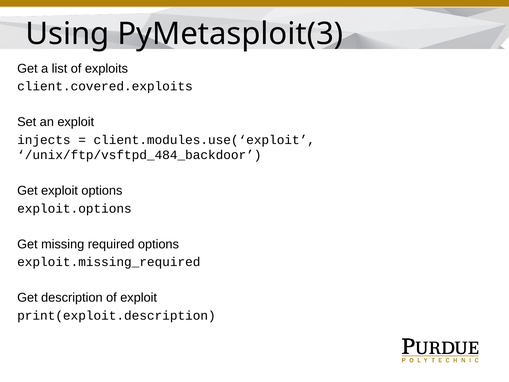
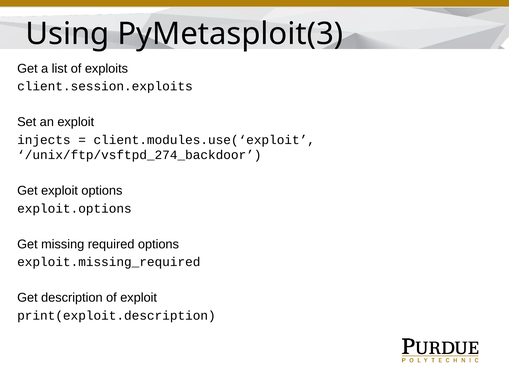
client.covered.exploits: client.covered.exploits -> client.session.exploits (105, 86)
/unix/ftp/vsftpd_484_backdoor: /unix/ftp/vsftpd_484_backdoor -> /unix/ftp/vsftpd_274_backdoor (139, 155)
